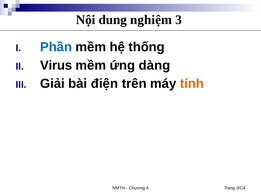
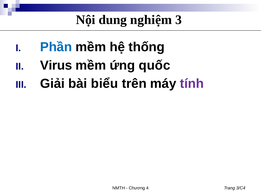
dàng: dàng -> quốc (155, 65)
điện: điện -> biểu (105, 84)
tính colour: orange -> purple (192, 84)
